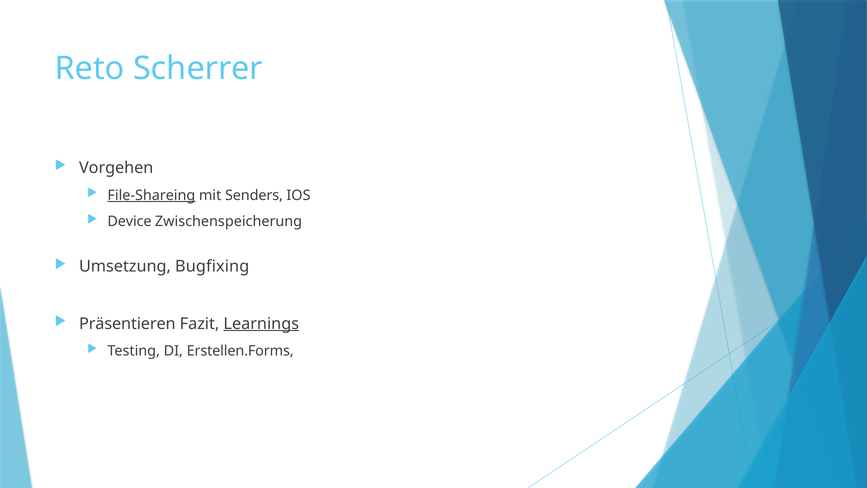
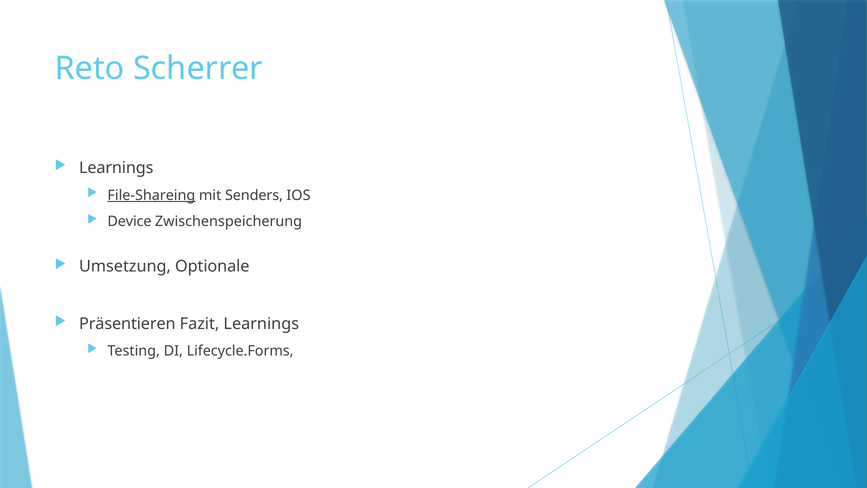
Vorgehen: Vorgehen -> Learnings (116, 168)
Bugfixing: Bugfixing -> Optionale (212, 266)
Learnings underline: present -> none (261, 323)
Erstellen.Forms: Erstellen.Forms -> Lifecycle.Forms (240, 351)
